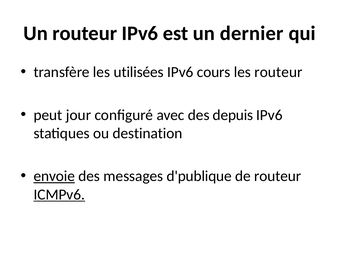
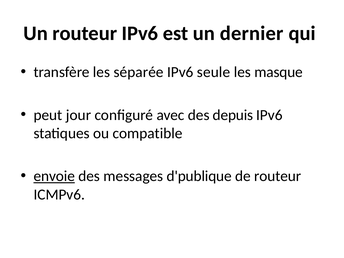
utilisées: utilisées -> séparée (139, 72)
cours: cours -> seule (214, 72)
les routeur: routeur -> masque (279, 72)
destination: destination -> compatible (148, 133)
ICMPv6 underline: present -> none (59, 195)
